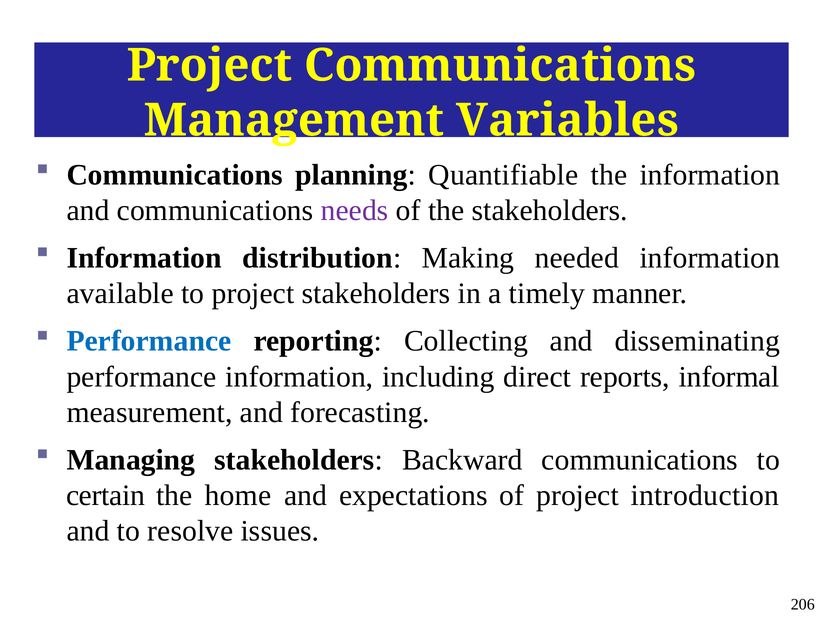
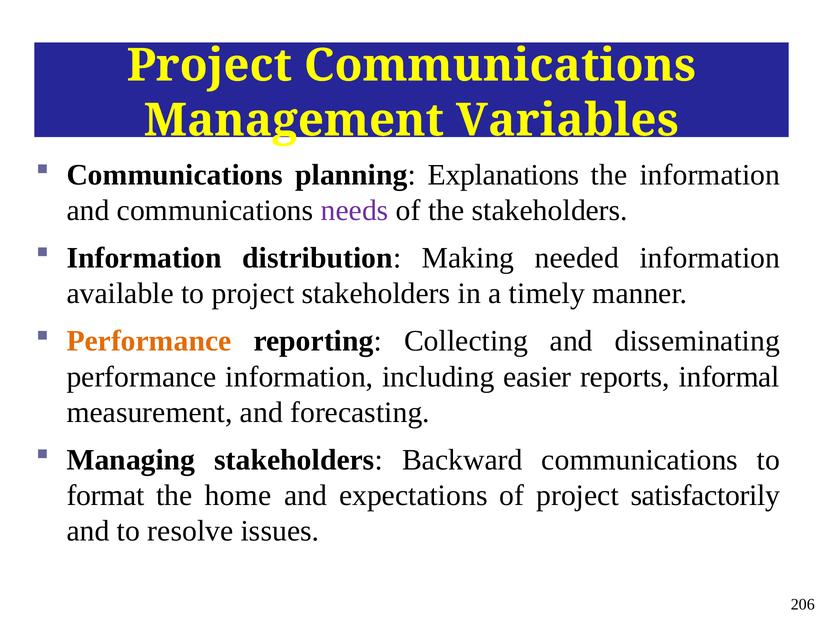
Quantifiable: Quantifiable -> Explanations (504, 175)
Performance colour: blue -> orange (149, 341)
direct: direct -> easier (537, 377)
certain: certain -> format (105, 496)
introduction: introduction -> satisfactorily (705, 496)
